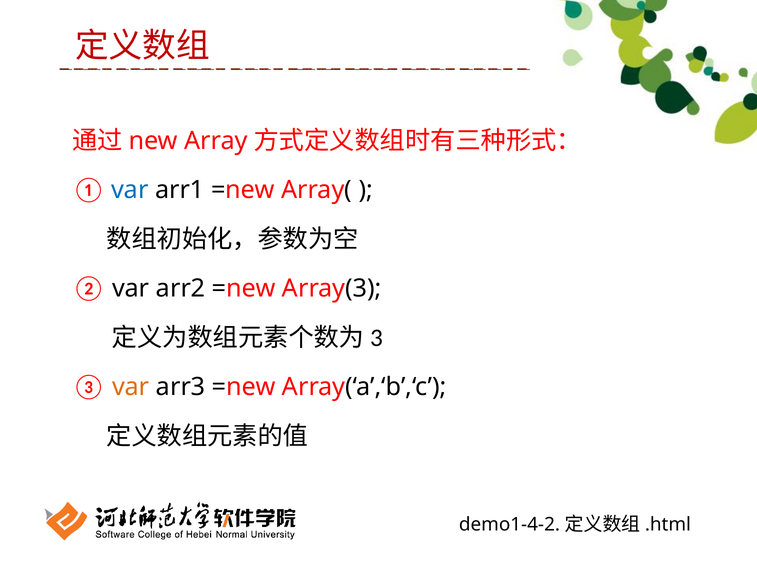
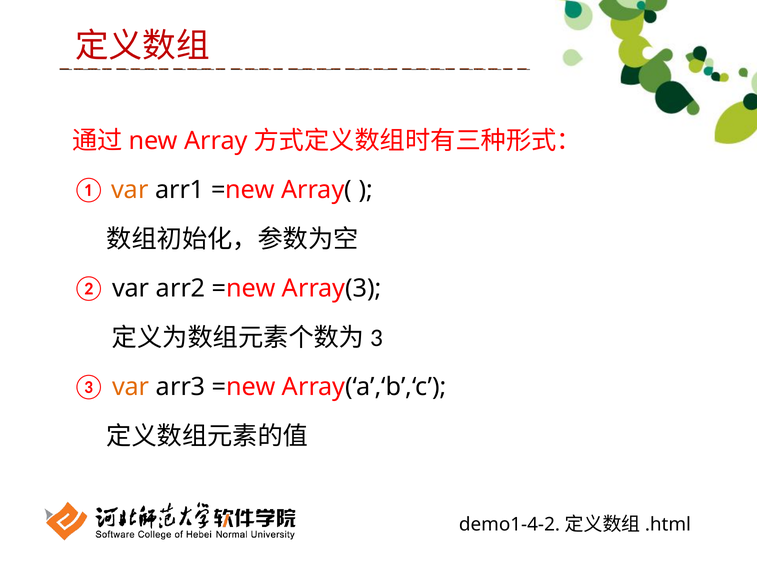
var colour: blue -> orange (130, 190)
